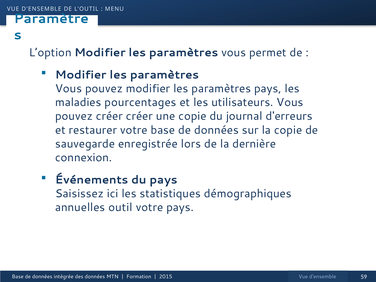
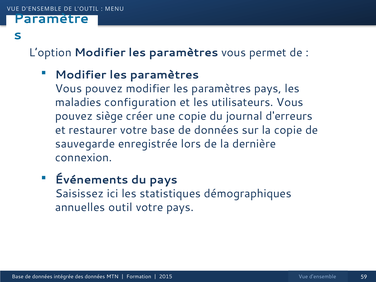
pourcentages: pourcentages -> configuration (140, 102)
pouvez créer: créer -> siège (109, 116)
